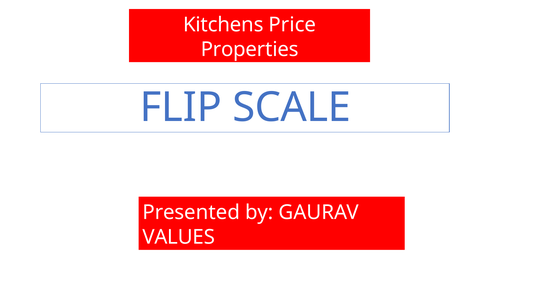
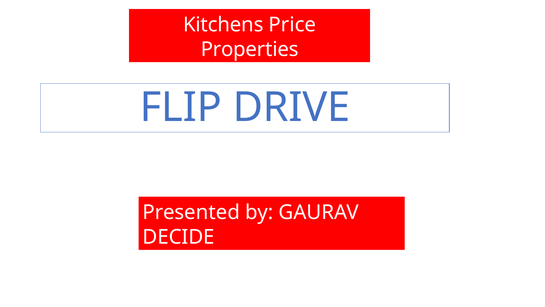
SCALE: SCALE -> DRIVE (292, 107)
VALUES: VALUES -> DECIDE (179, 237)
